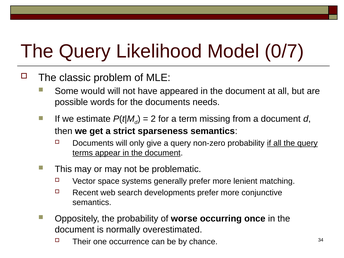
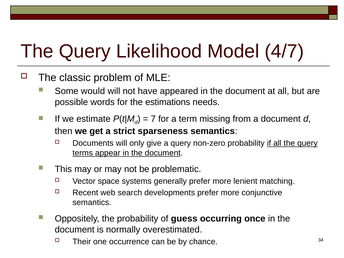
0/7: 0/7 -> 4/7 (284, 51)
the documents: documents -> estimations (168, 102)
2: 2 -> 7 (153, 119)
worse: worse -> guess (184, 219)
